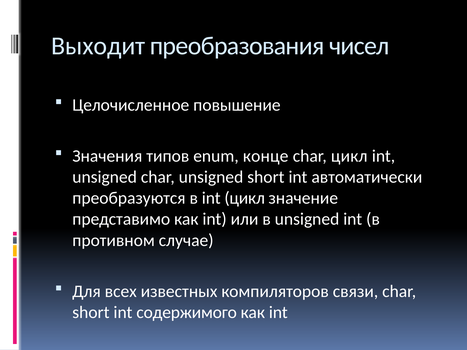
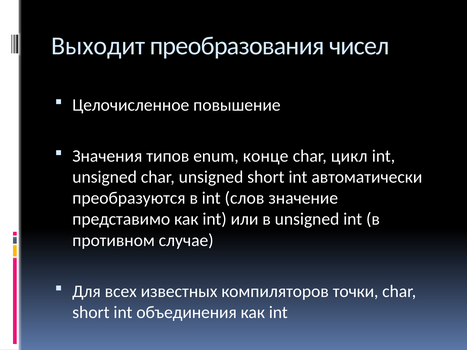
int цикл: цикл -> слов (244, 198)
связи: связи -> точки (356, 292)
содержимого: содержимого -> объединения (187, 313)
